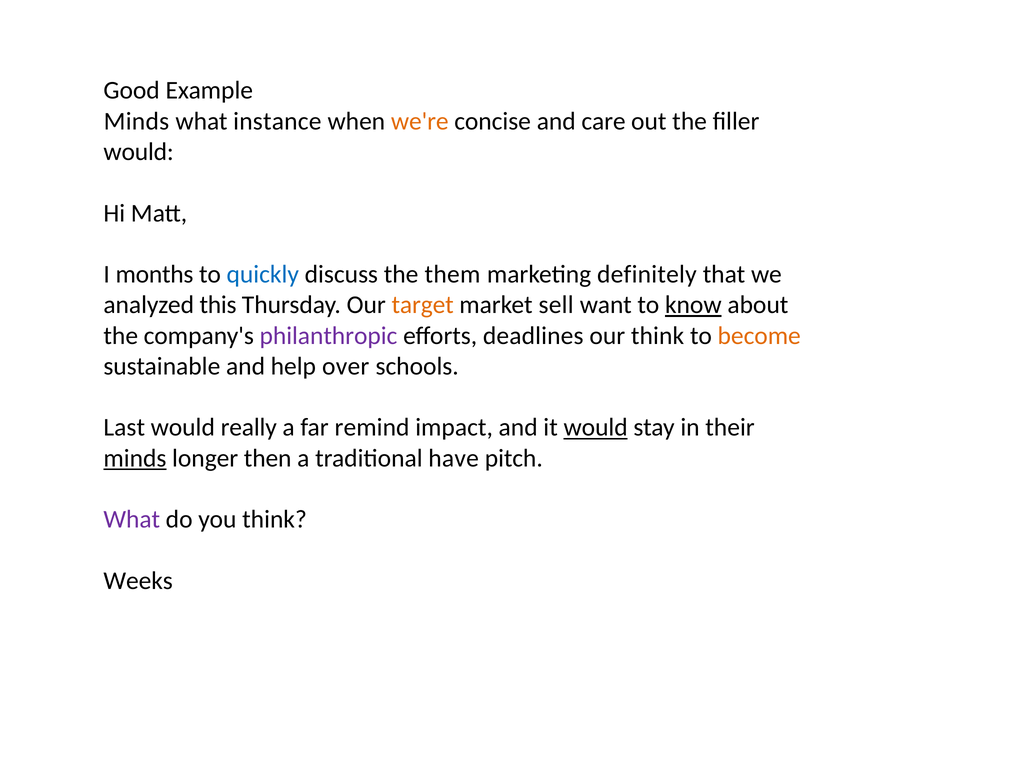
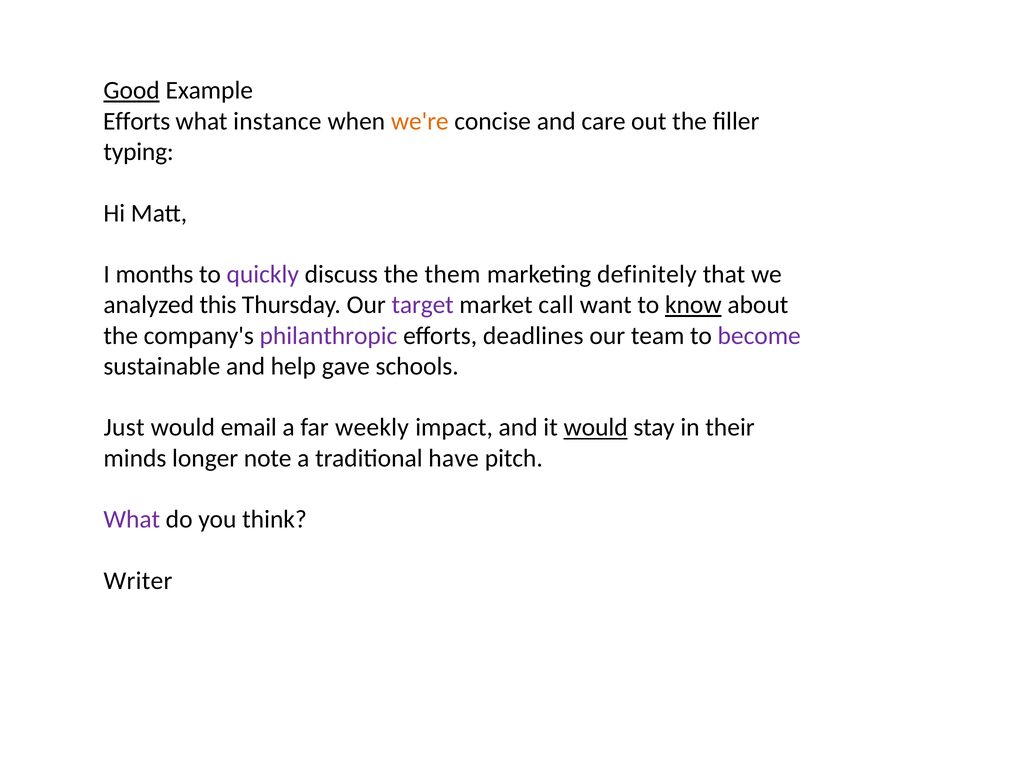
Good underline: none -> present (132, 91)
Minds: Minds -> Efforts (137, 121)
would: would -> typing (139, 152)
quickly colour: blue -> purple (263, 274)
target colour: orange -> purple (423, 305)
sell: sell -> call (556, 305)
our think: think -> team (658, 336)
become colour: orange -> purple (759, 336)
over: over -> gave (346, 366)
Last: Last -> Just (124, 427)
really: really -> email (249, 427)
remind: remind -> weekly (372, 427)
minds underline: present -> none (135, 458)
then: then -> note (268, 458)
Weeks: Weeks -> Writer (138, 581)
